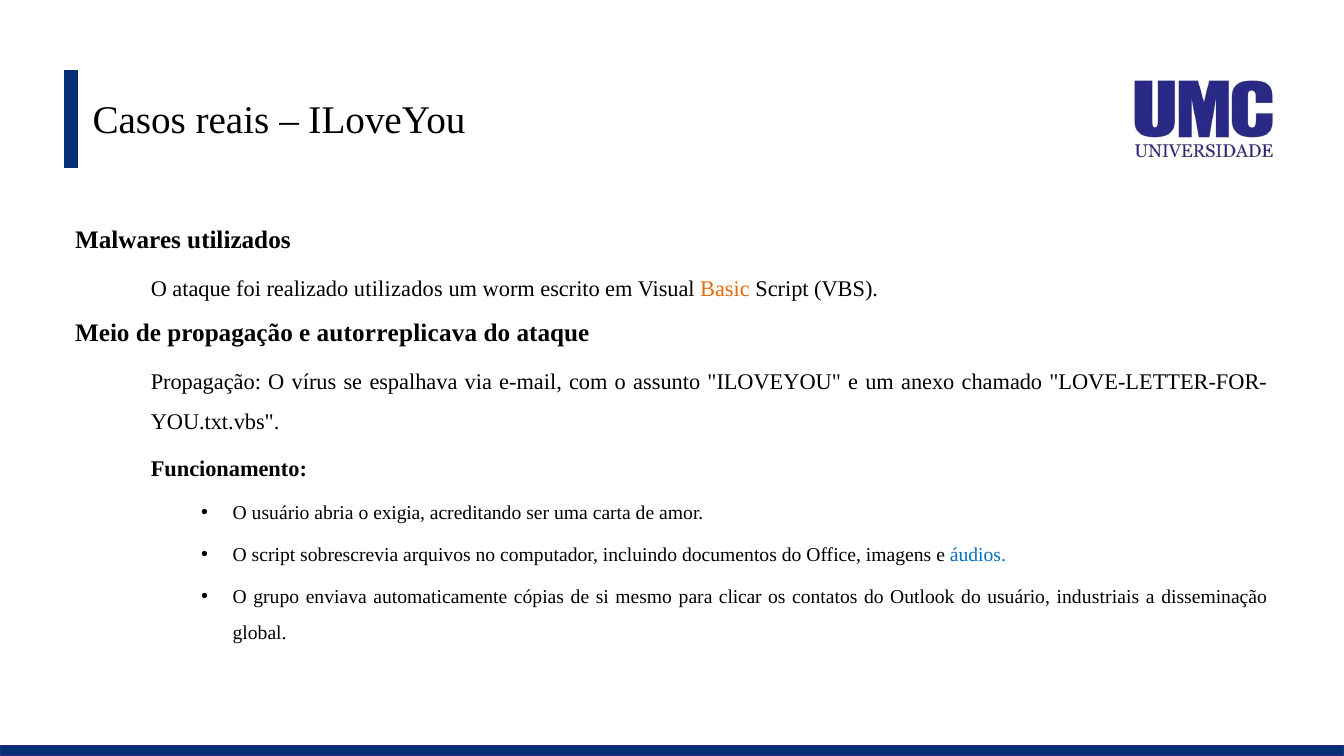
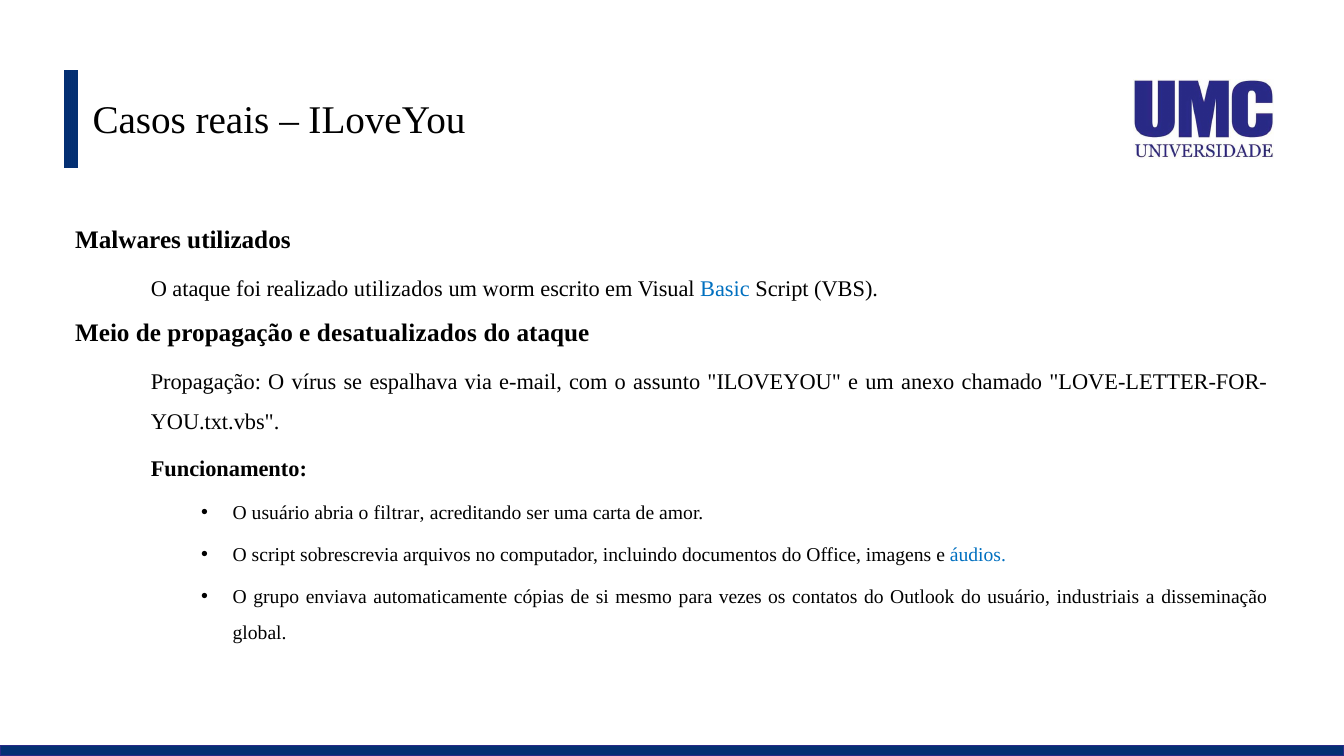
Basic colour: orange -> blue (725, 289)
autorreplicava: autorreplicava -> desatualizados (397, 333)
exigia: exigia -> filtrar (399, 513)
clicar: clicar -> vezes (740, 597)
